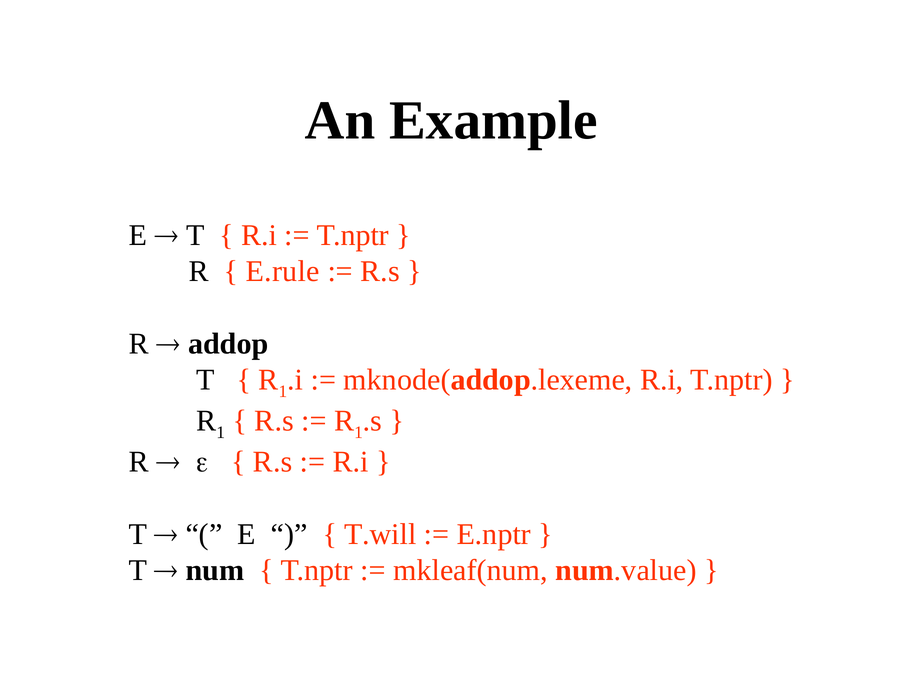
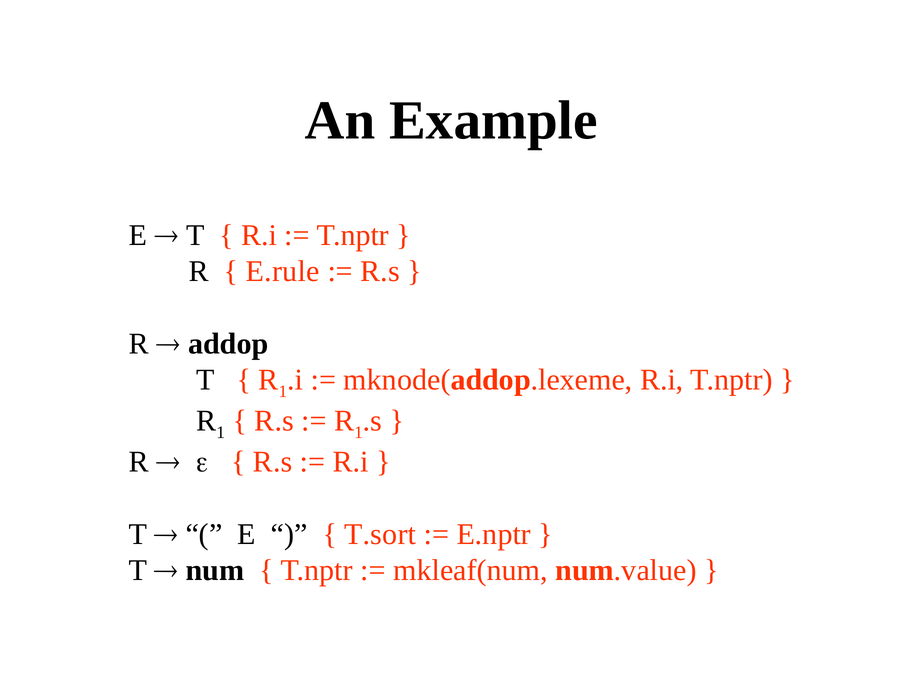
T.will: T.will -> T.sort (380, 534)
